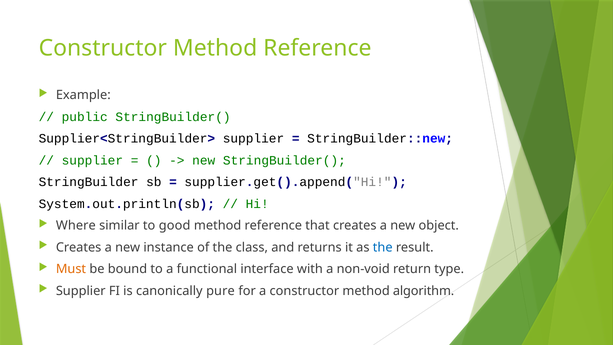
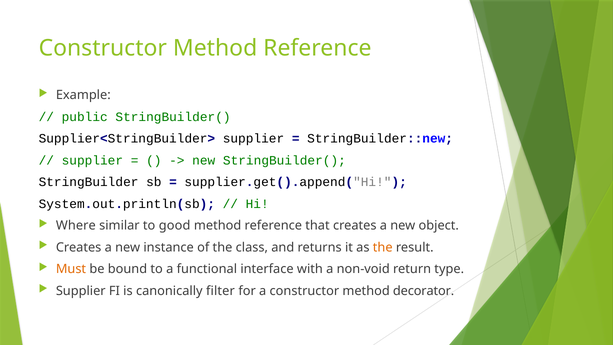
the colour: blue -> orange (383, 247)
pure: pure -> filter (220, 291)
algorithm: algorithm -> decorator (424, 291)
